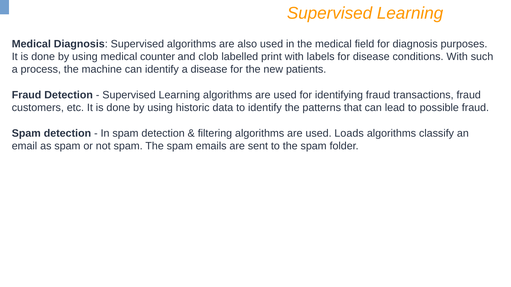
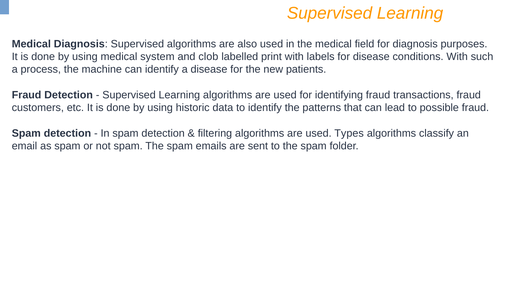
counter: counter -> system (157, 57)
Loads: Loads -> Types (349, 133)
